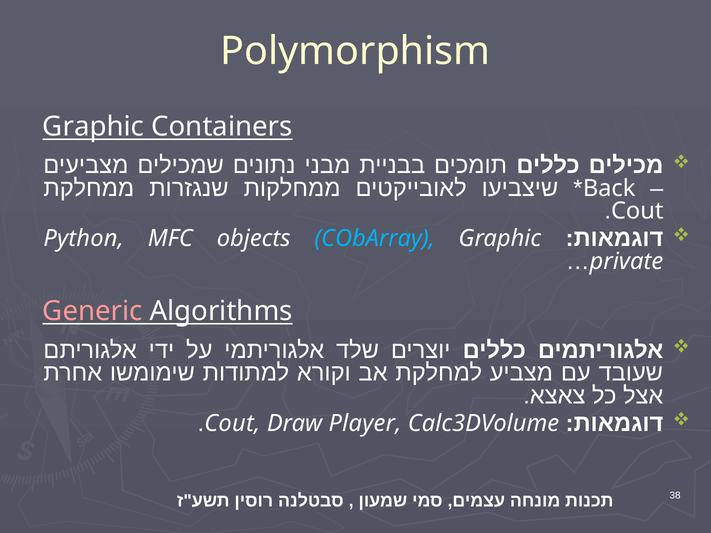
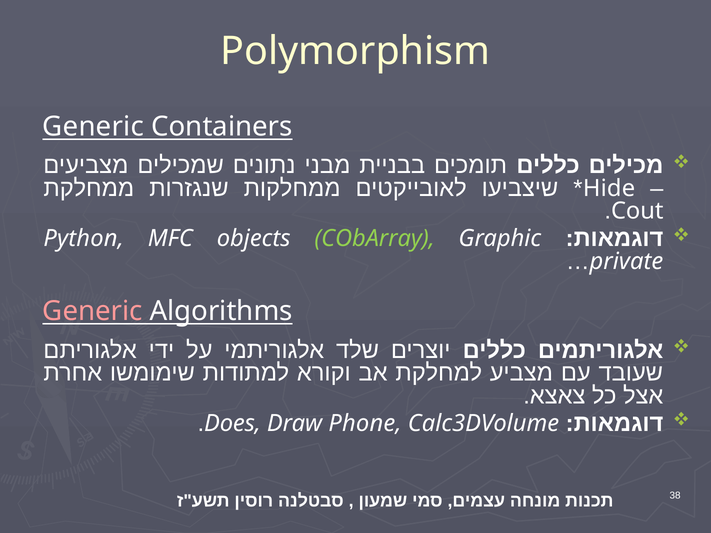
Graphic: Graphic -> Generic (93, 126)
Back: Back -> Hide (609, 188)
CObArray colour: light blue -> light green (375, 239)
Cout: Cout -> Does (232, 423)
Player: Player -> Phone (365, 423)
